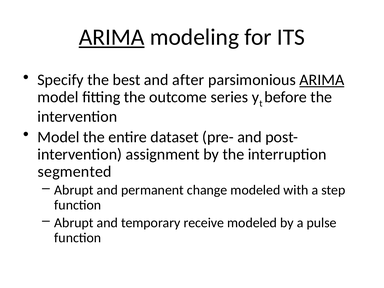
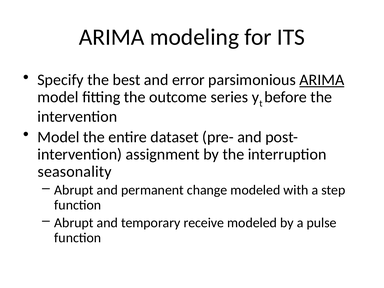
ARIMA underline: present -> none (112, 37)
after: after -> error (188, 80)
segmented: segmented -> seasonality (75, 172)
